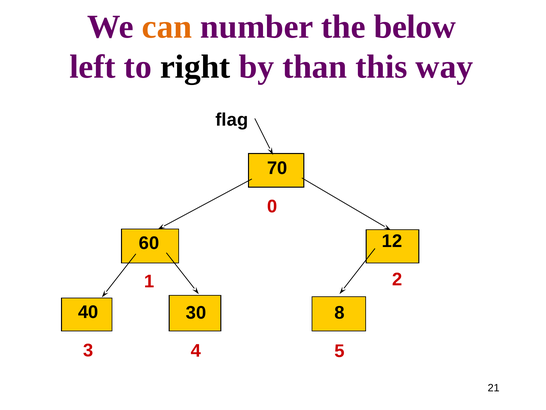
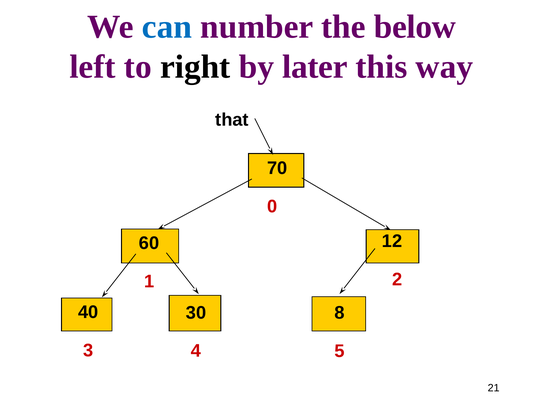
can colour: orange -> blue (167, 27)
than: than -> later (315, 67)
flag: flag -> that (232, 120)
